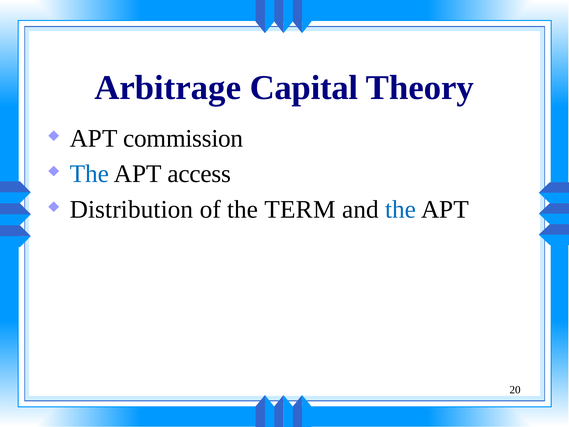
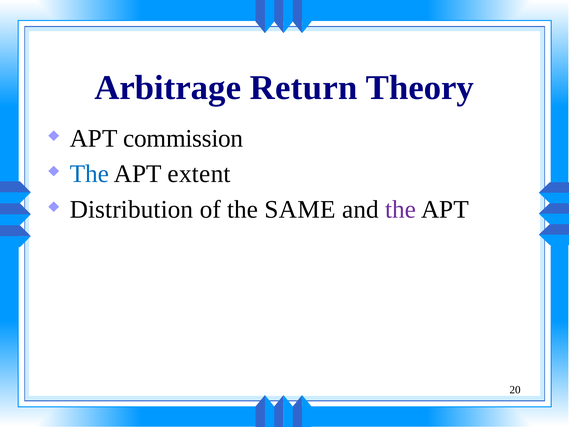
Capital: Capital -> Return (304, 88)
access: access -> extent (199, 174)
TERM: TERM -> SAME (300, 209)
the colour: blue -> purple (401, 209)
